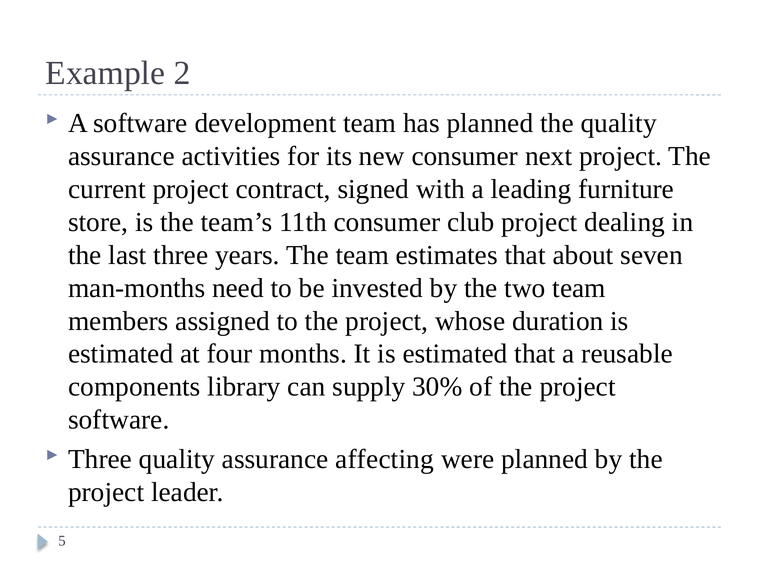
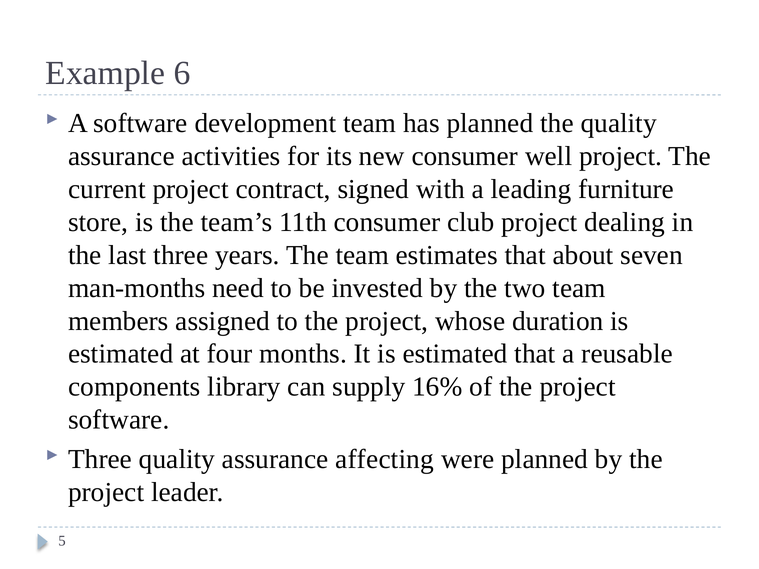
2: 2 -> 6 (182, 73)
next: next -> well (549, 156)
30%: 30% -> 16% (437, 387)
